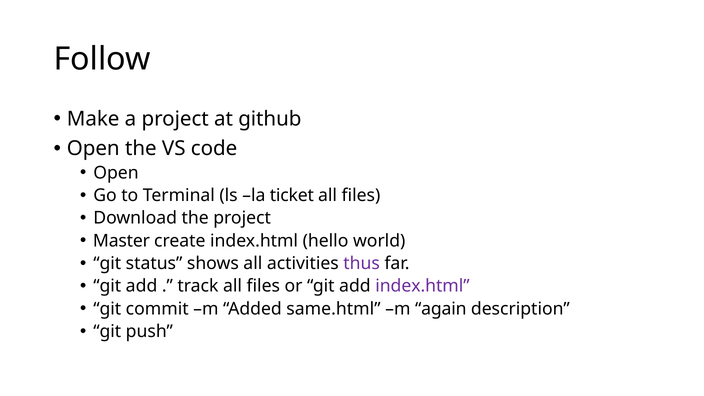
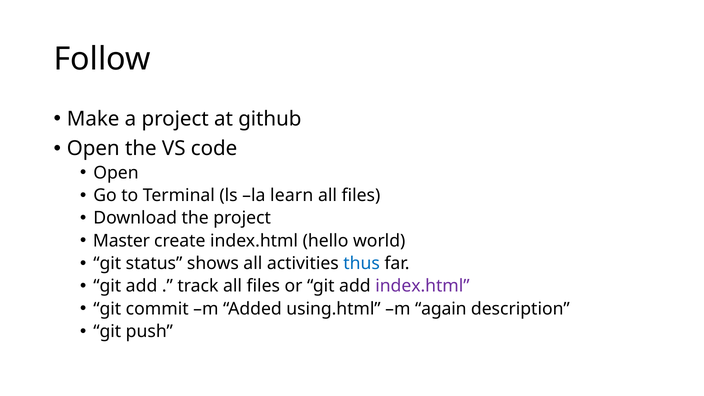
ticket: ticket -> learn (292, 195)
thus colour: purple -> blue (362, 263)
same.html: same.html -> using.html (334, 309)
